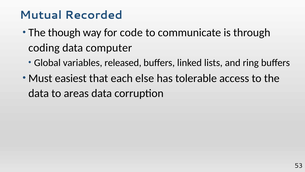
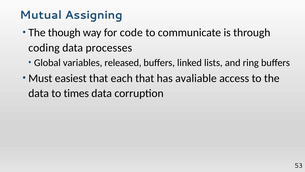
Recorded: Recorded -> Assigning (94, 15)
computer: computer -> processes (109, 48)
each else: else -> that (145, 78)
tolerable: tolerable -> avaliable (196, 78)
areas: areas -> times (76, 93)
